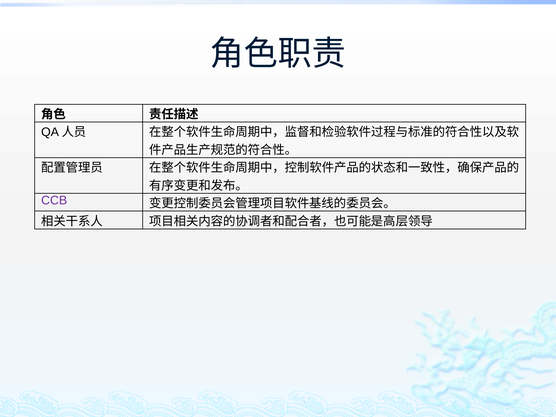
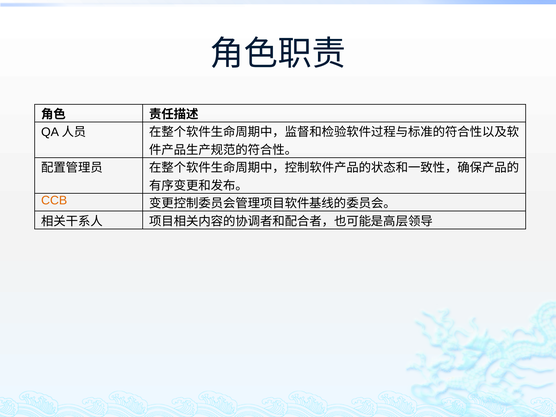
CCB colour: purple -> orange (54, 200)
